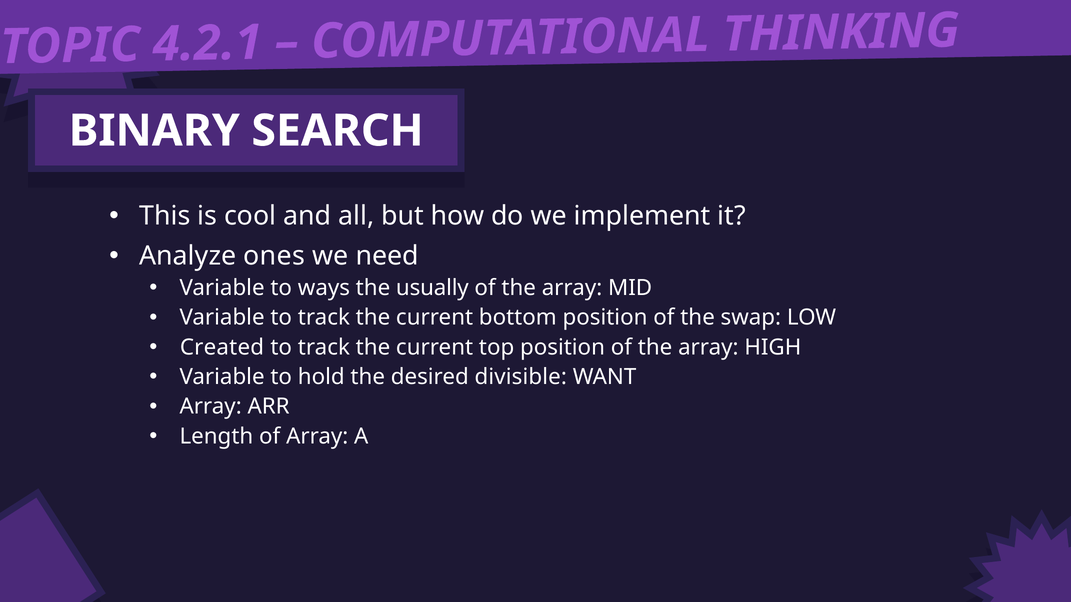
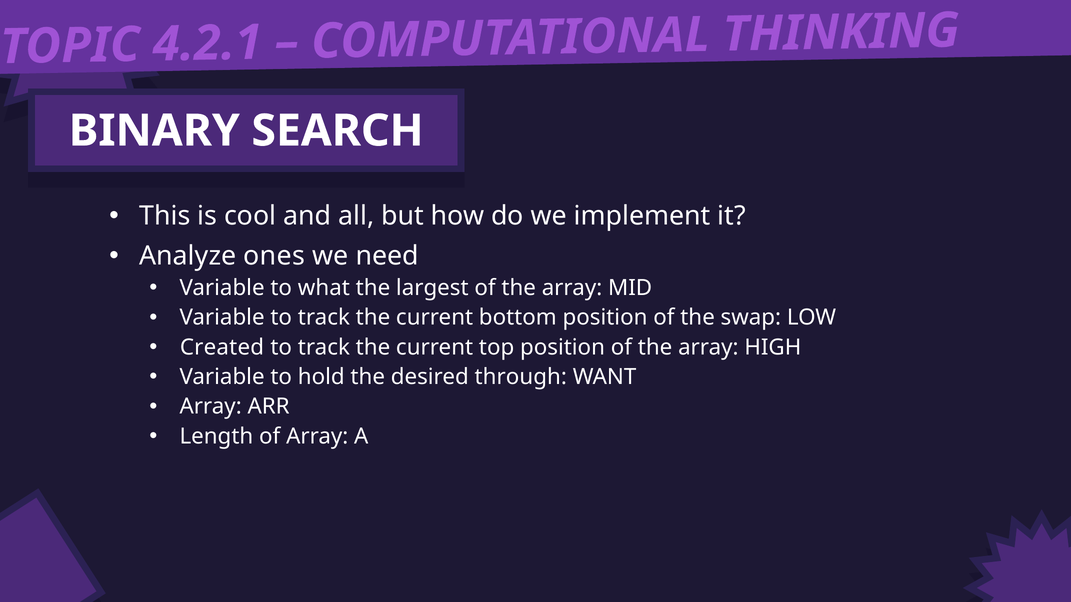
ways: ways -> what (324, 288)
usually: usually -> largest (432, 288)
divisible: divisible -> through (521, 377)
